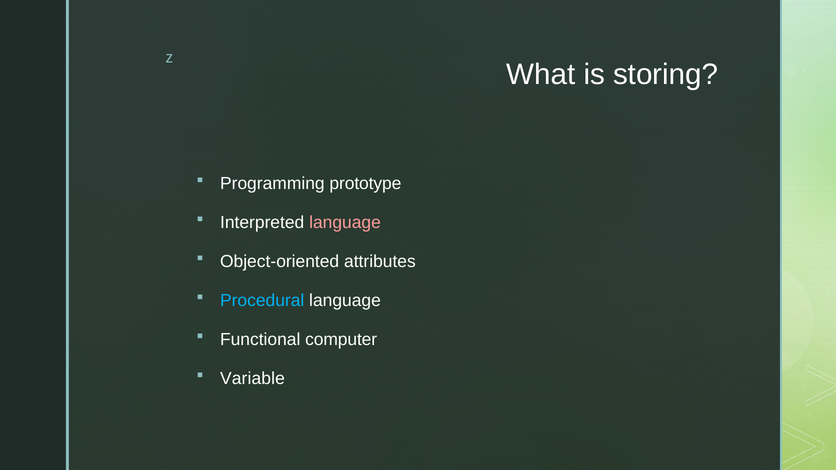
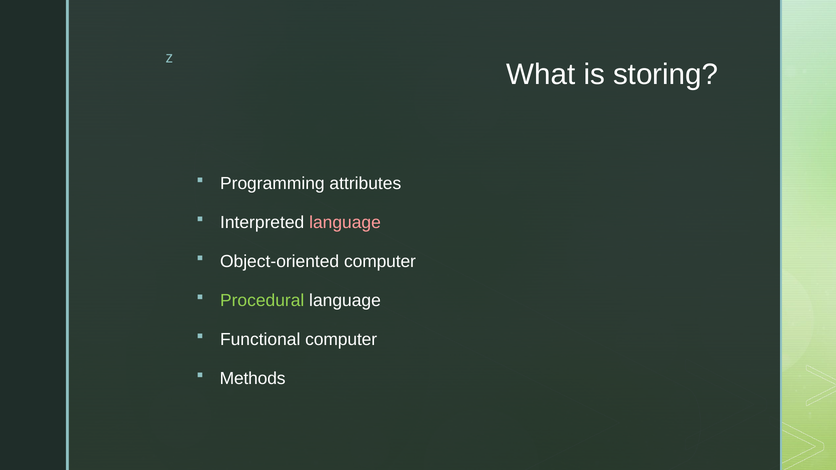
prototype: prototype -> attributes (365, 183)
Object-oriented attributes: attributes -> computer (380, 262)
Procedural colour: light blue -> light green (262, 301)
Variable: Variable -> Methods (253, 379)
